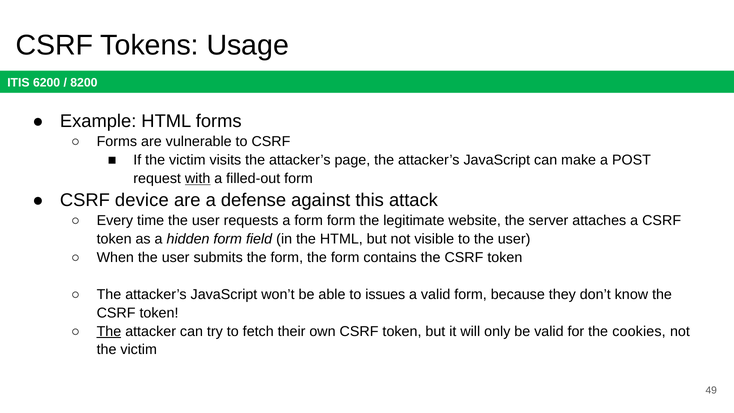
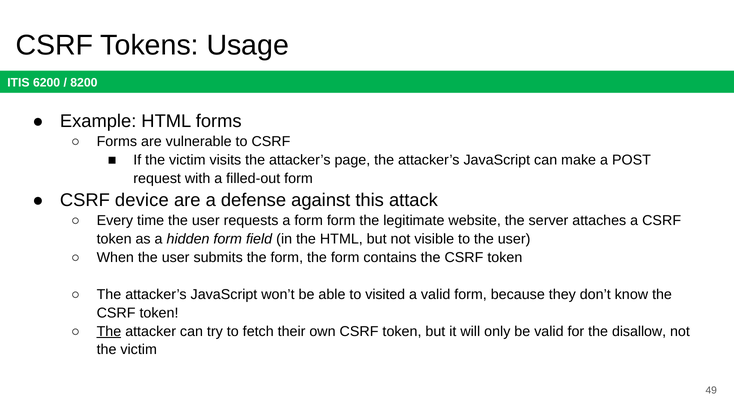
with underline: present -> none (198, 179)
issues: issues -> visited (385, 294)
cookies: cookies -> disallow (639, 331)
